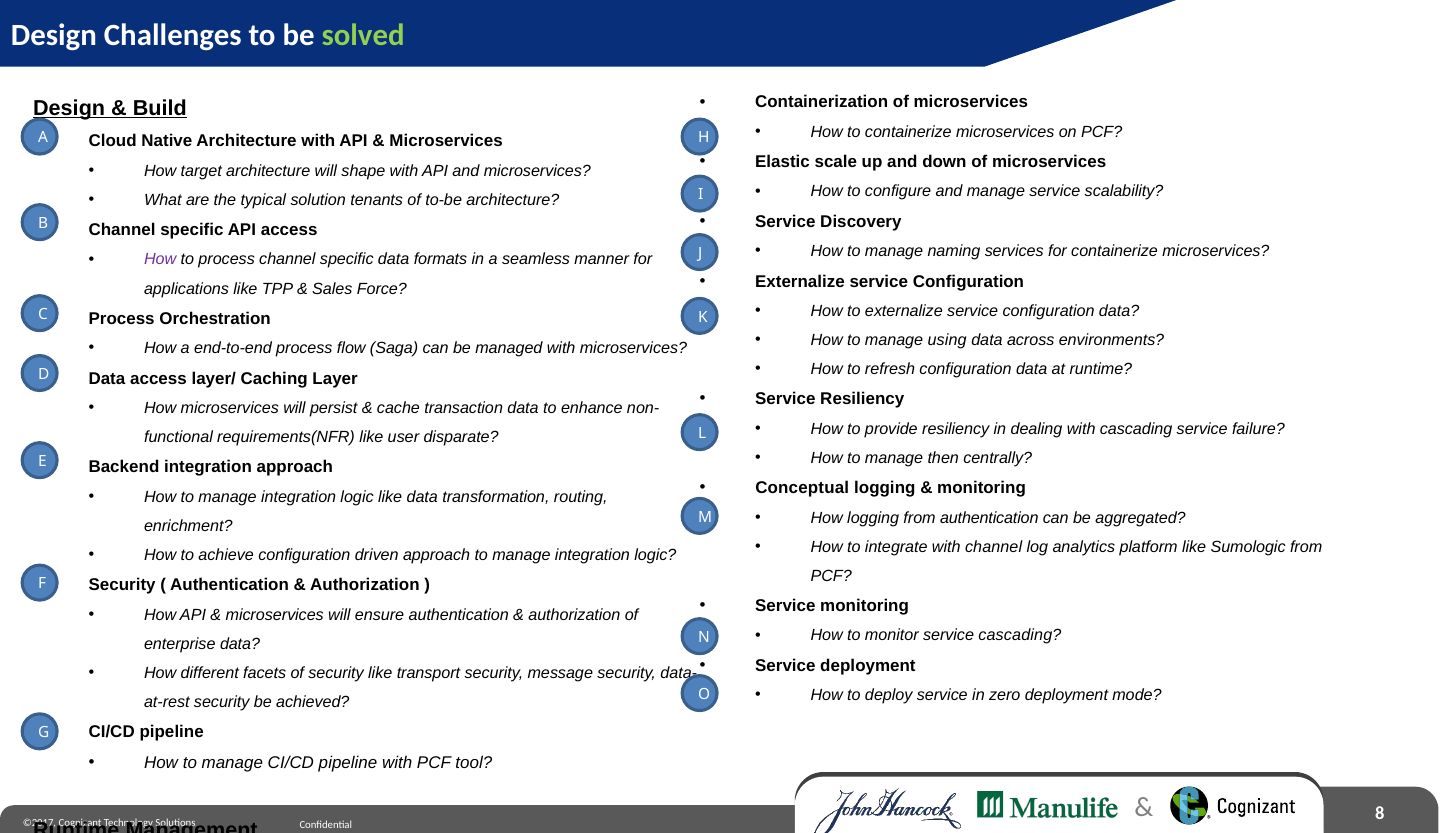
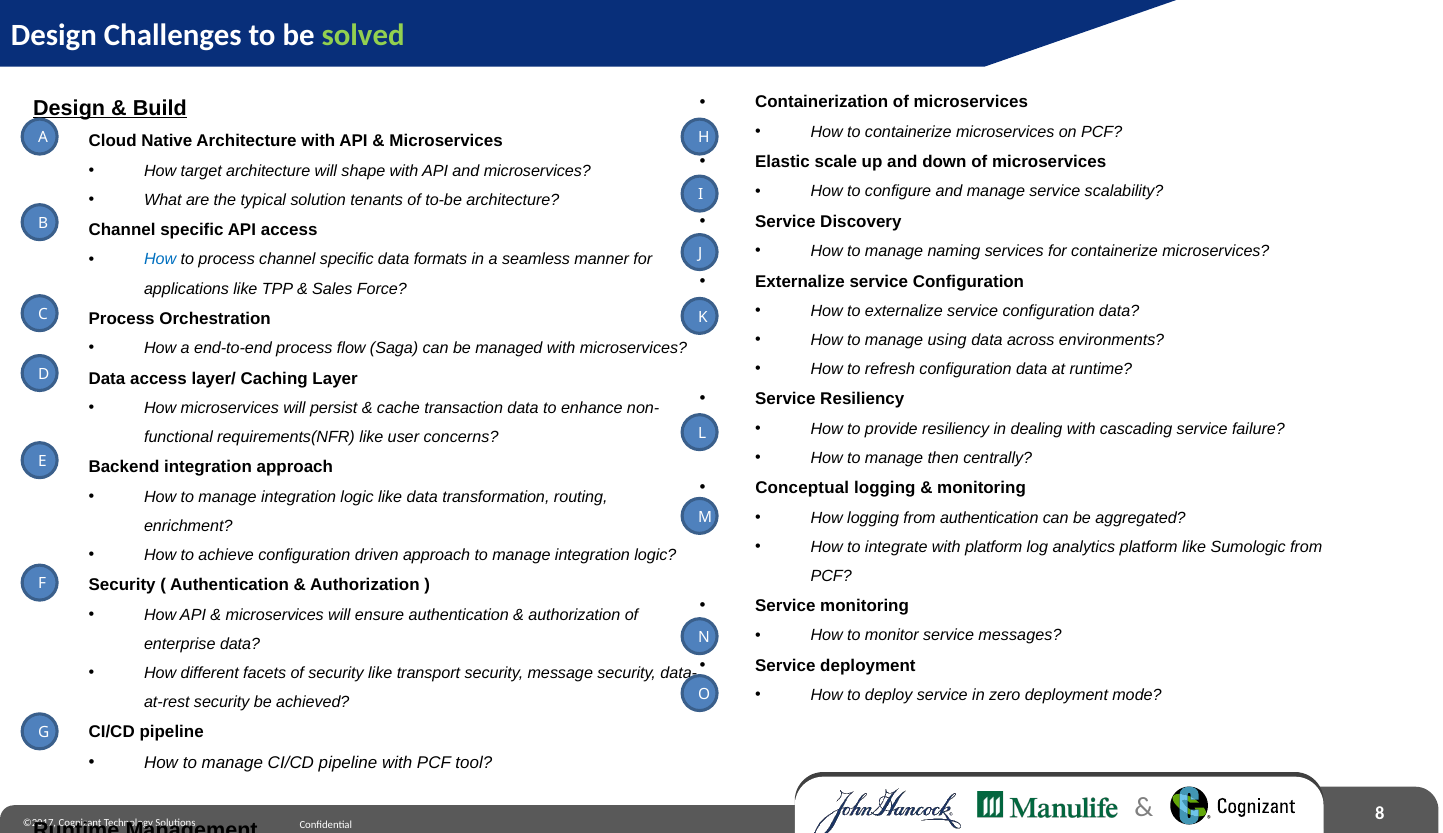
How colour: purple -> blue (160, 259)
disparate: disparate -> concerns (461, 437)
with channel: channel -> platform (994, 547)
service cascading: cascading -> messages (1020, 635)
